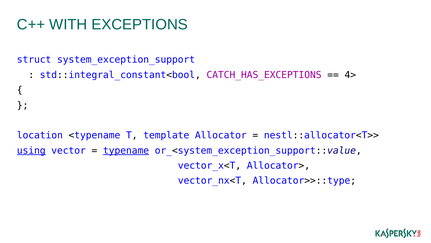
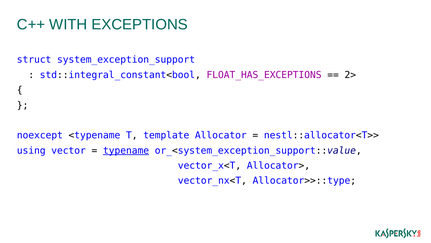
CATCH_HAS_EXCEPTIONS: CATCH_HAS_EXCEPTIONS -> FLOAT_HAS_EXCEPTIONS (264, 75)
4>: 4> -> 2> (350, 75)
location: location -> noexcept (40, 135)
using underline: present -> none (31, 150)
